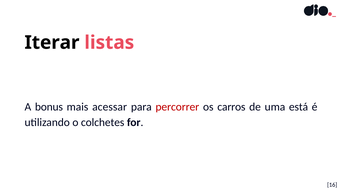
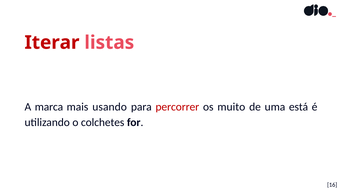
Iterar colour: black -> red (52, 43)
bonus: bonus -> marca (49, 107)
acessar: acessar -> usando (110, 107)
carros: carros -> muito (231, 107)
